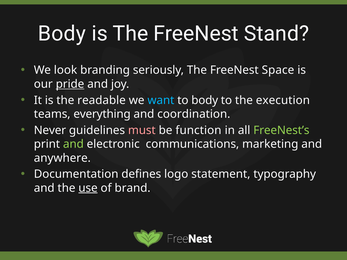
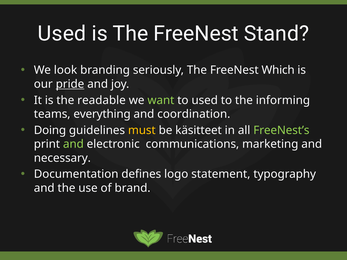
Body: Body -> Used (62, 34)
Space: Space -> Which (278, 70)
want colour: light blue -> light green (161, 100)
to body: body -> used (205, 100)
execution: execution -> informing (283, 100)
Never: Never -> Doing (50, 130)
must colour: pink -> yellow (142, 130)
function: function -> käsitteet (199, 130)
anywhere: anywhere -> necessary (62, 158)
use underline: present -> none (88, 188)
